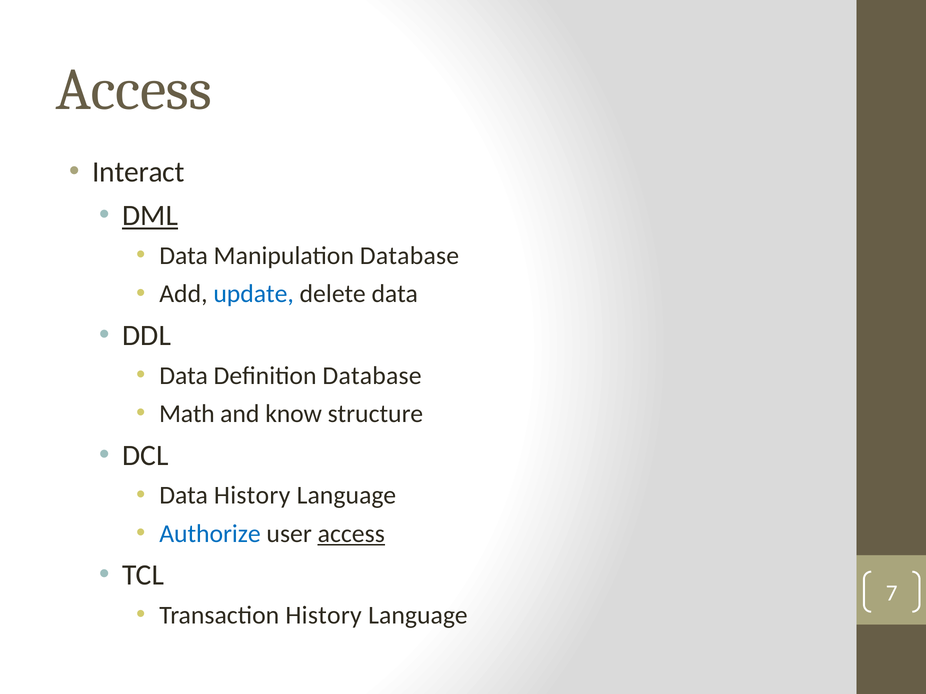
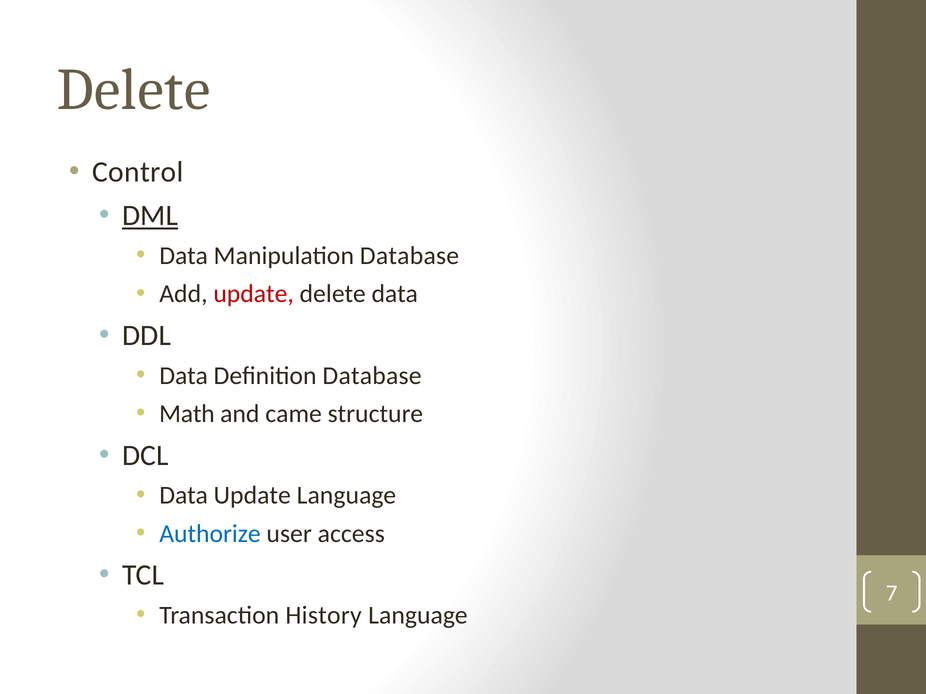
Access: Access -> Delete (133, 90)
Interact: Interact -> Control (138, 172)
update colour: blue -> red (254, 294)
know: know -> came (294, 414)
Data History: History -> Update (252, 496)
access underline: present -> none (351, 534)
